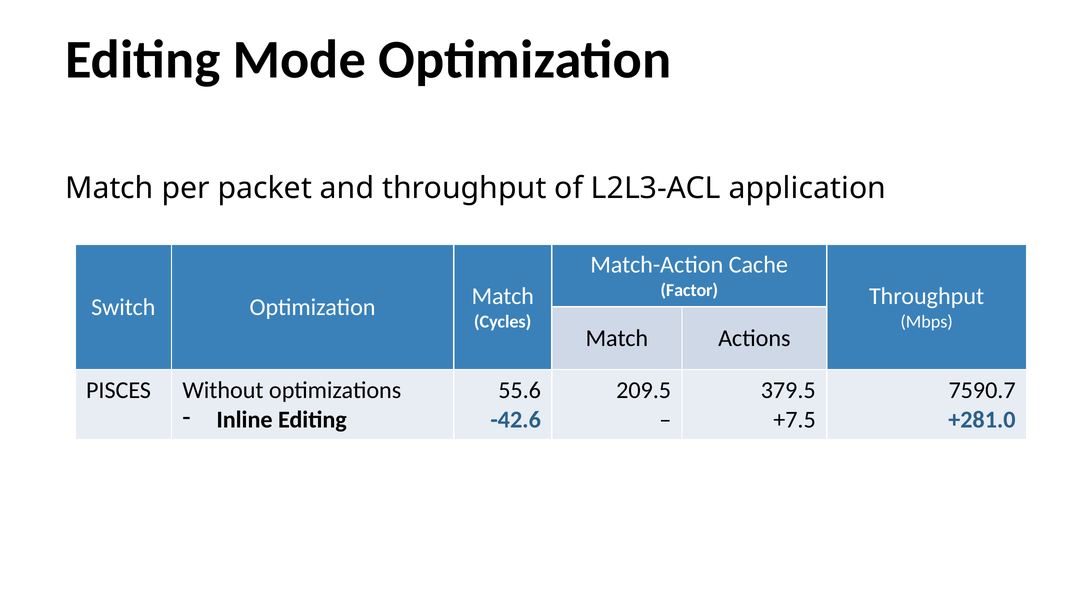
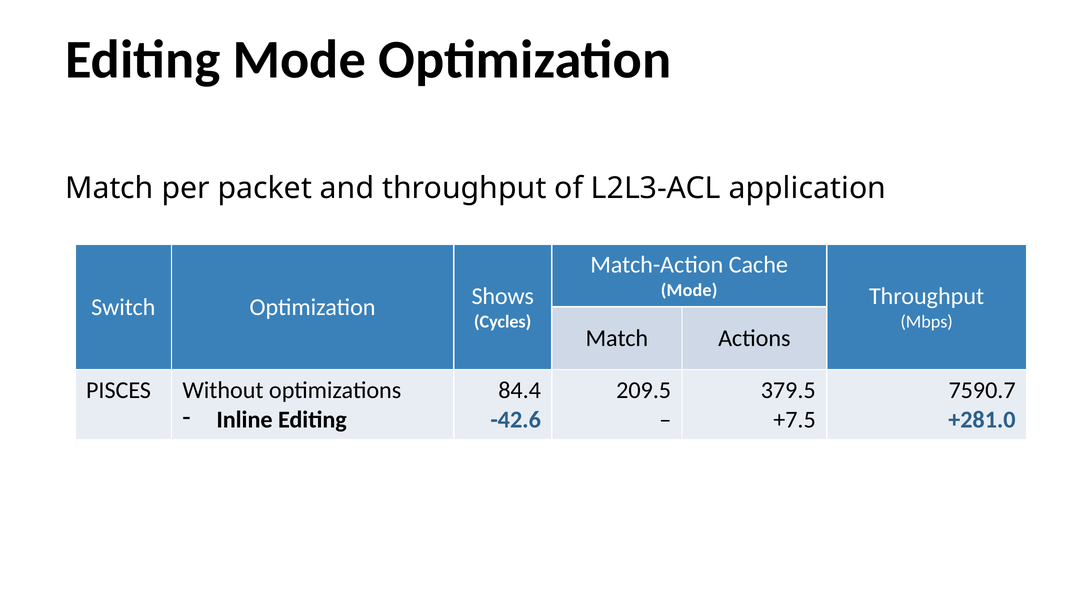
Factor: Factor -> Mode (689, 290)
Optimization Match: Match -> Shows (503, 296)
55.6: 55.6 -> 84.4 (520, 390)
